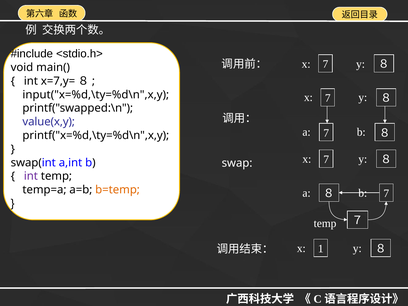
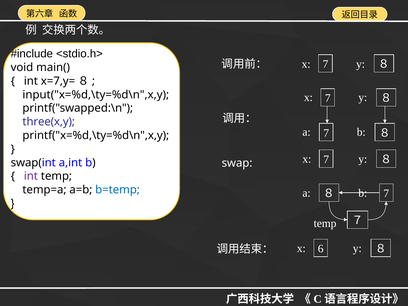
value(x,y: value(x,y -> three(x,y (49, 122)
b=temp colour: orange -> blue (118, 190)
1: 1 -> 6 (321, 249)
